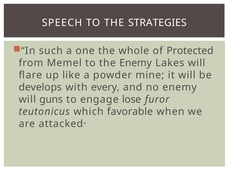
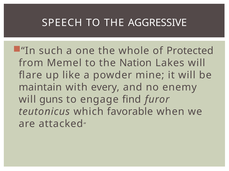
STRATEGIES: STRATEGIES -> AGGRESSIVE (158, 23)
the Enemy: Enemy -> Nation (136, 63)
develops: develops -> maintain (40, 88)
lose: lose -> find (132, 100)
